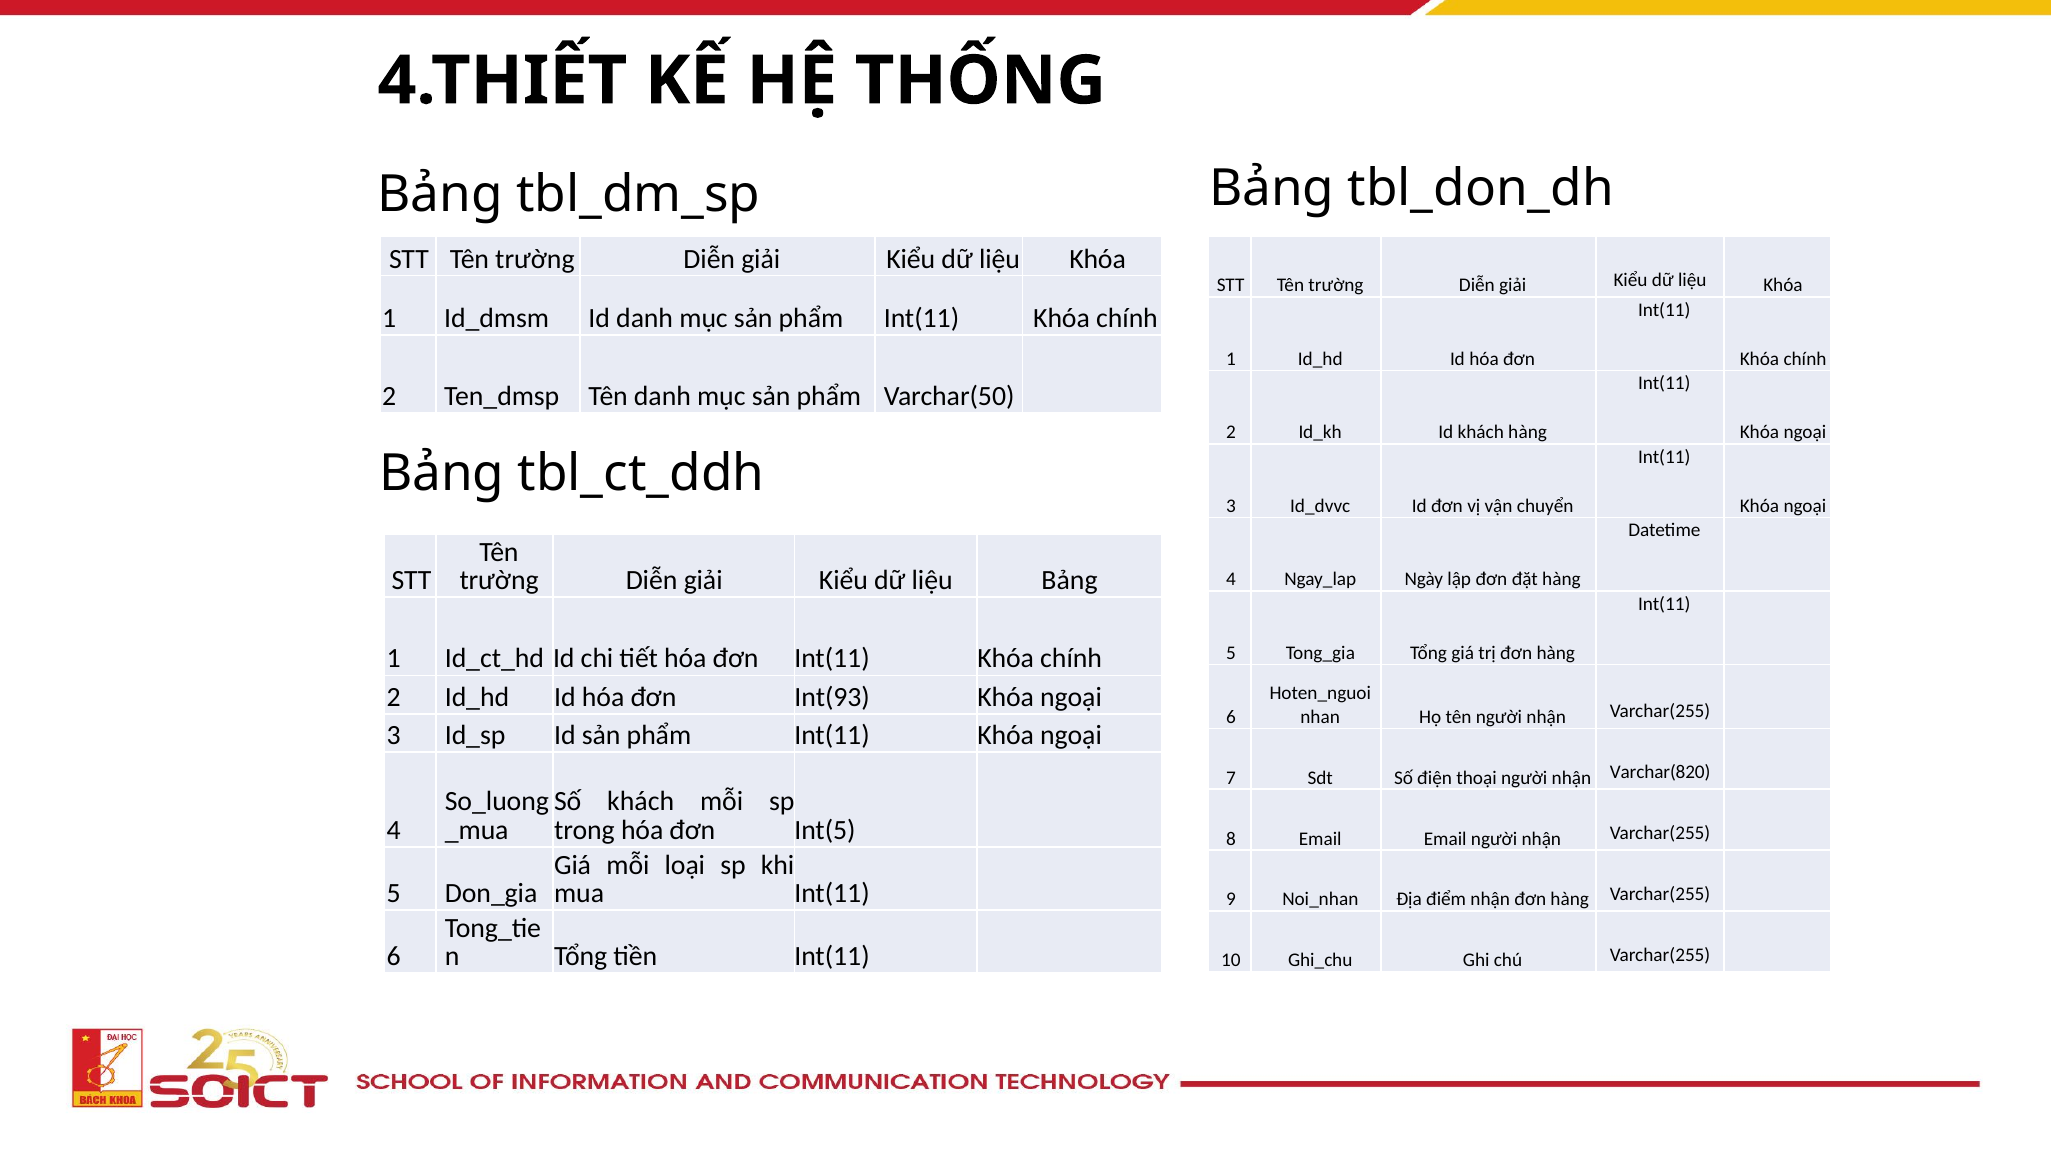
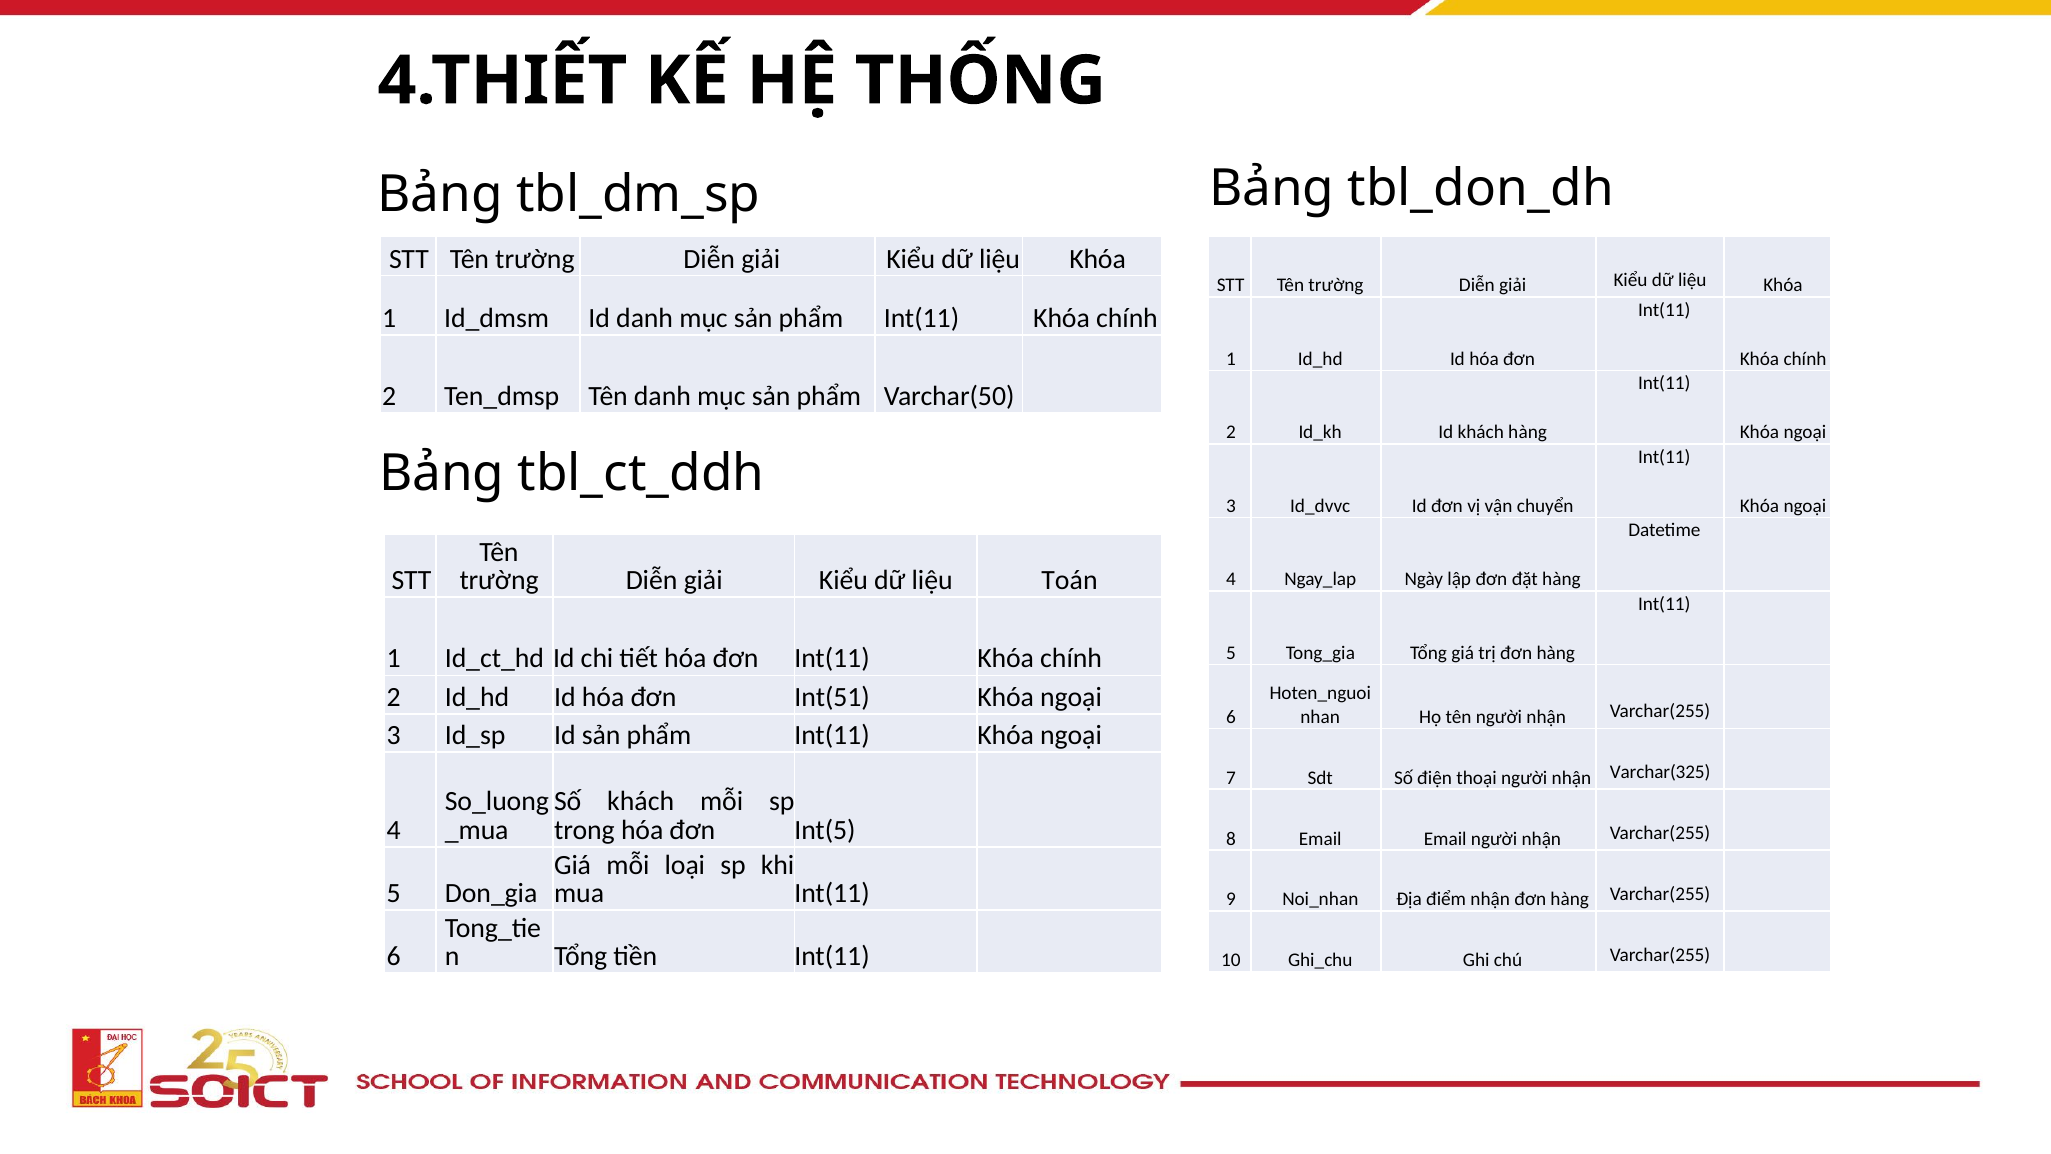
liệu Bảng: Bảng -> Toán (1070, 580)
Int(93: Int(93 -> Int(51 (832, 697)
Varchar(820: Varchar(820 -> Varchar(325 (1660, 772)
